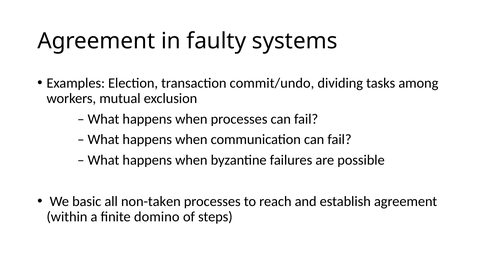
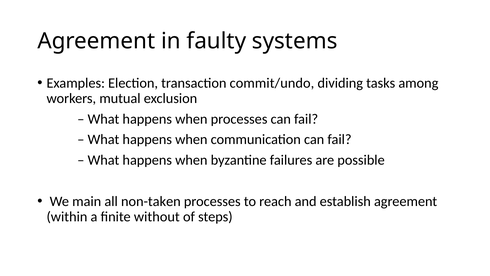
basic: basic -> main (87, 201)
domino: domino -> without (157, 216)
